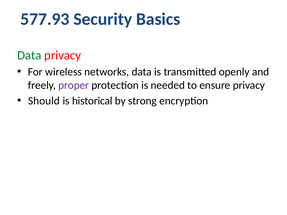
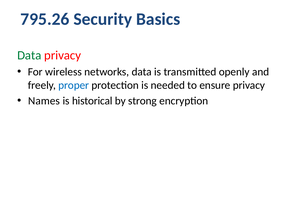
577.93: 577.93 -> 795.26 (45, 19)
proper colour: purple -> blue (74, 85)
Should: Should -> Names (44, 101)
